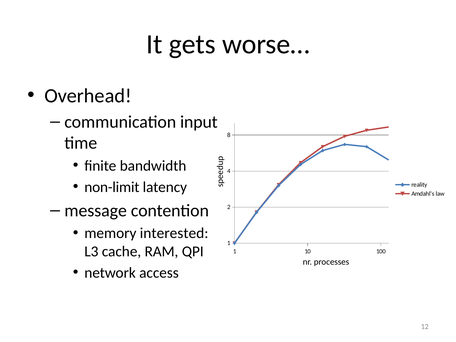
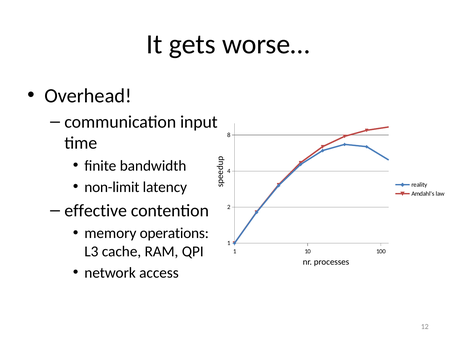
message: message -> effective (96, 211)
interested: interested -> operations (174, 233)
